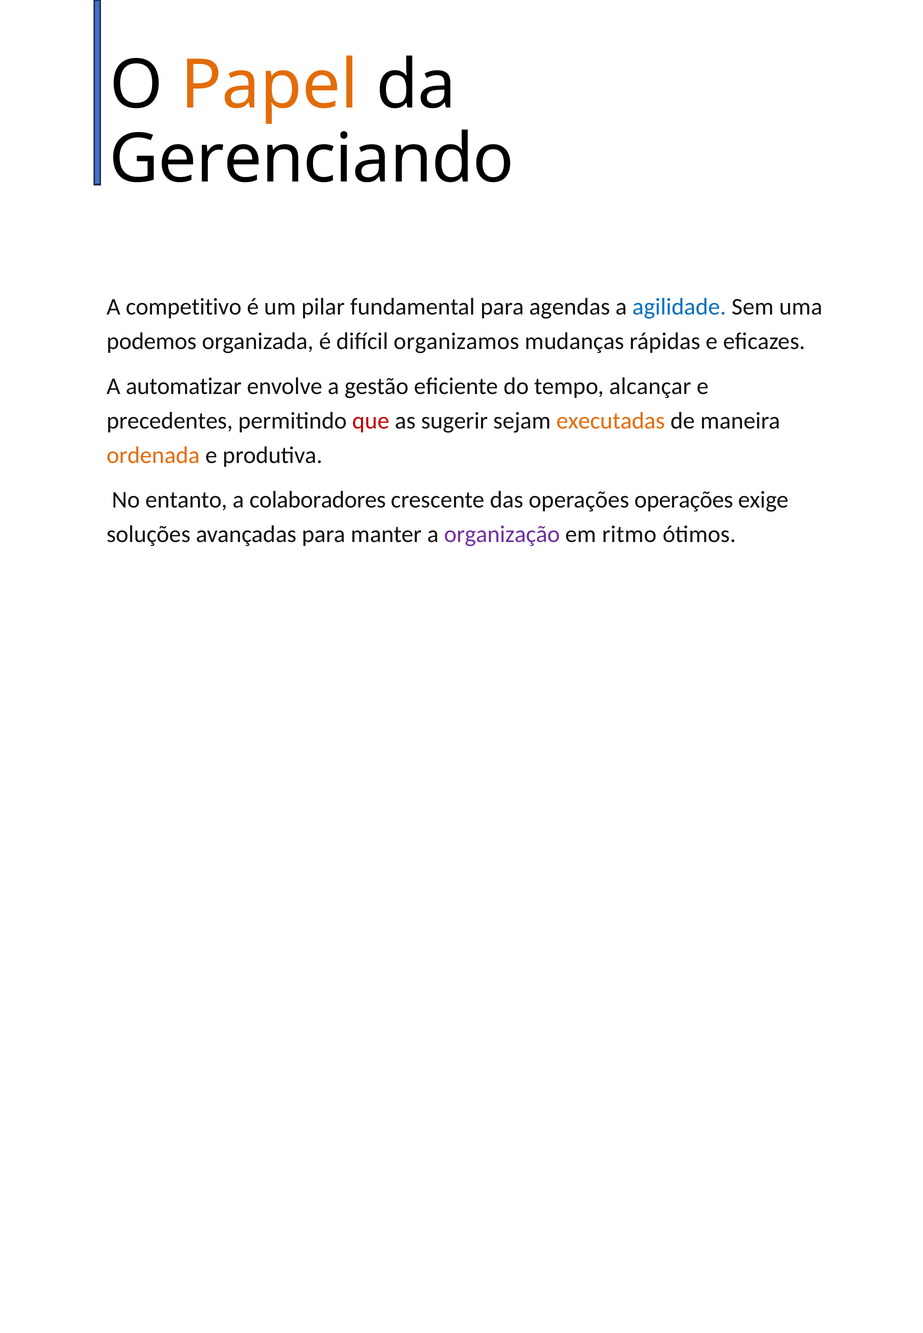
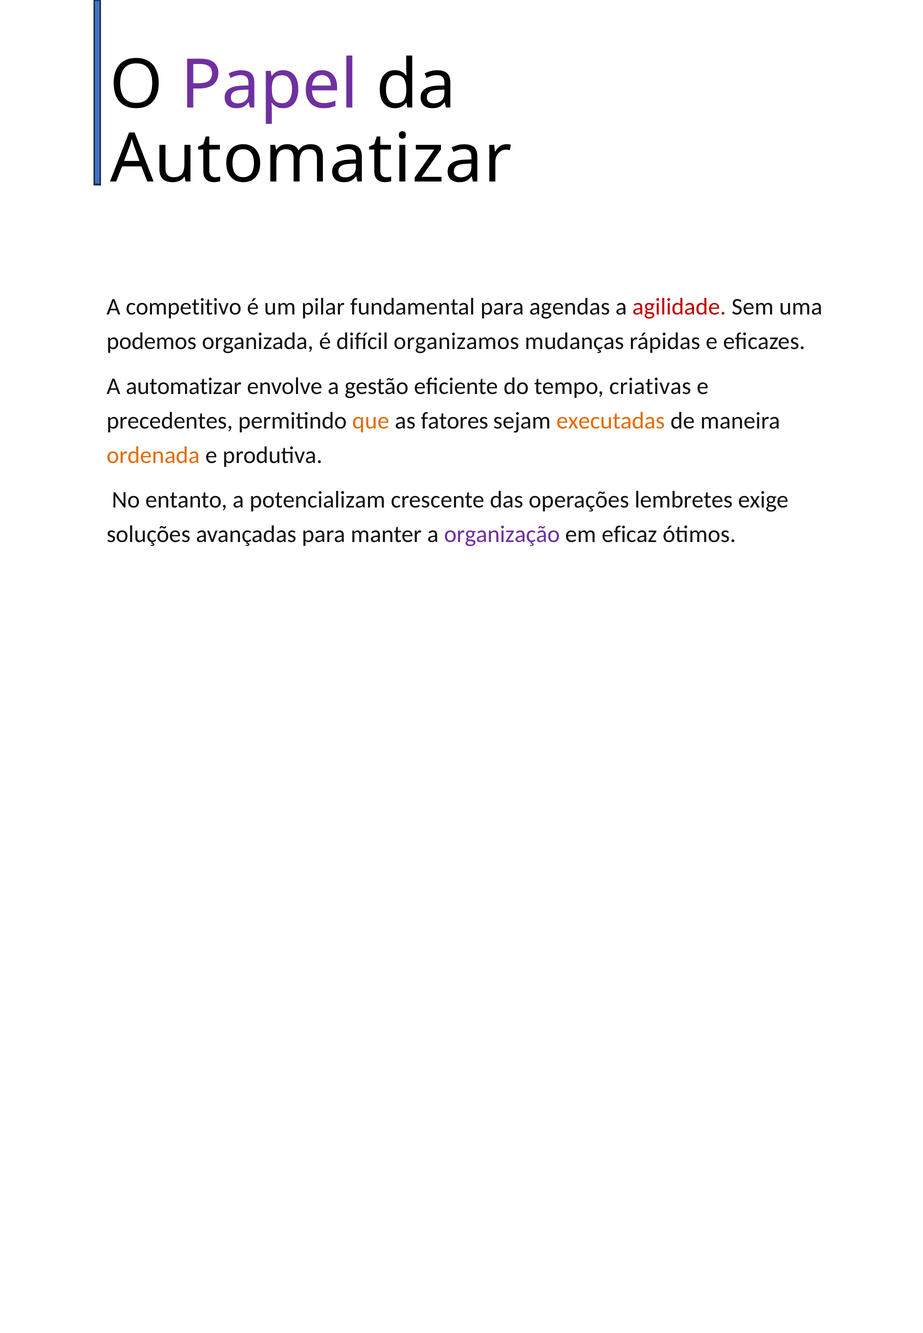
Papel colour: orange -> purple (270, 85)
Gerenciando: Gerenciando -> Automatizar (311, 159)
agilidade colour: blue -> red (679, 307)
alcançar: alcançar -> criativas (650, 386)
que colour: red -> orange (371, 421)
sugerir: sugerir -> fatores (455, 421)
colaboradores: colaboradores -> potencializam (318, 500)
operações operações: operações -> lembretes (684, 500)
ritmo: ritmo -> eficaz (629, 534)
